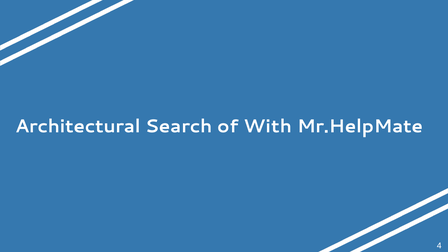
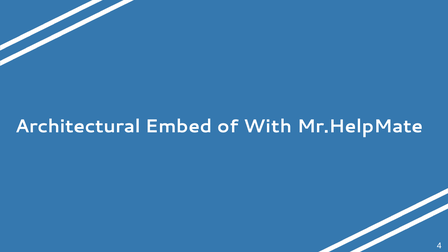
Search: Search -> Embed (179, 126)
